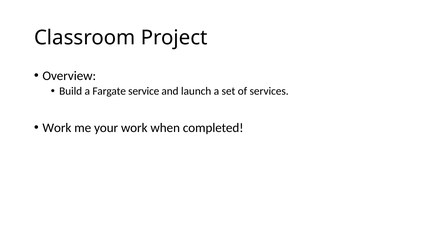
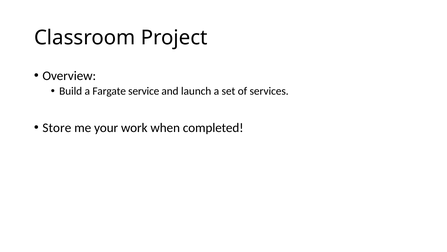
Work: Work -> Store (57, 127)
